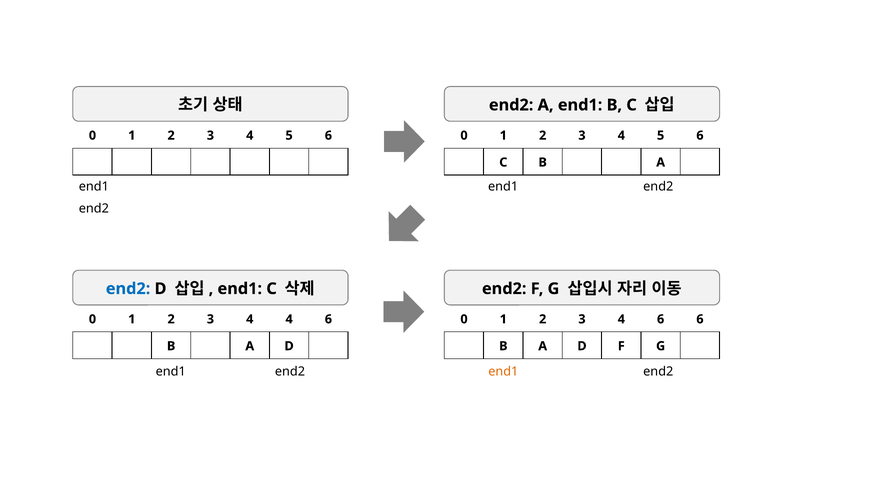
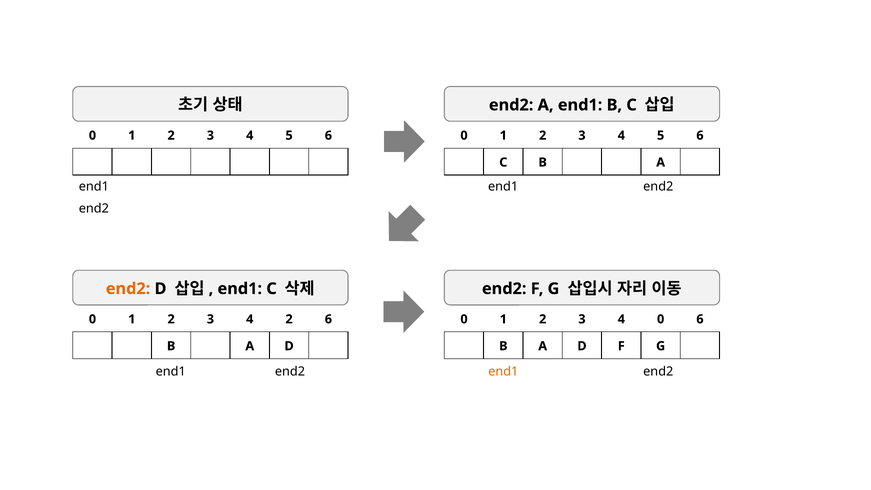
end2 colour: blue -> orange (128, 289)
4 4: 4 -> 2 (289, 319)
3 4 6: 6 -> 0 (661, 319)
